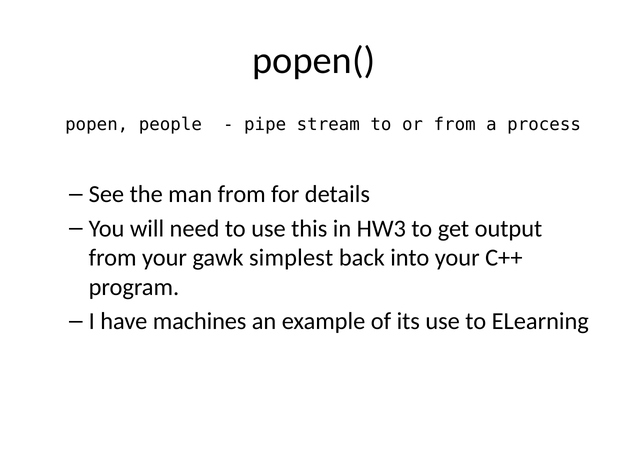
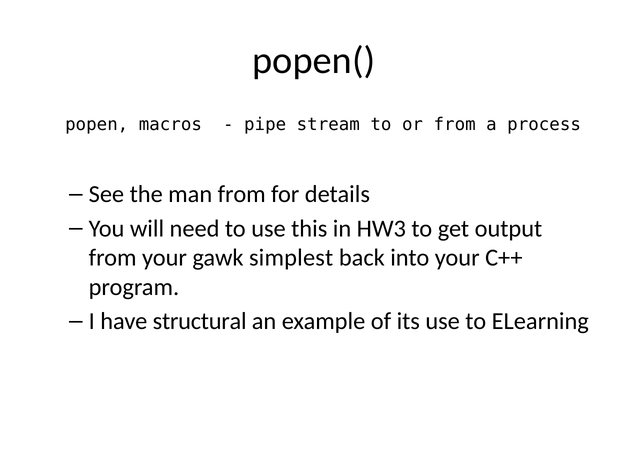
people: people -> macros (170, 125)
machines: machines -> structural (200, 321)
